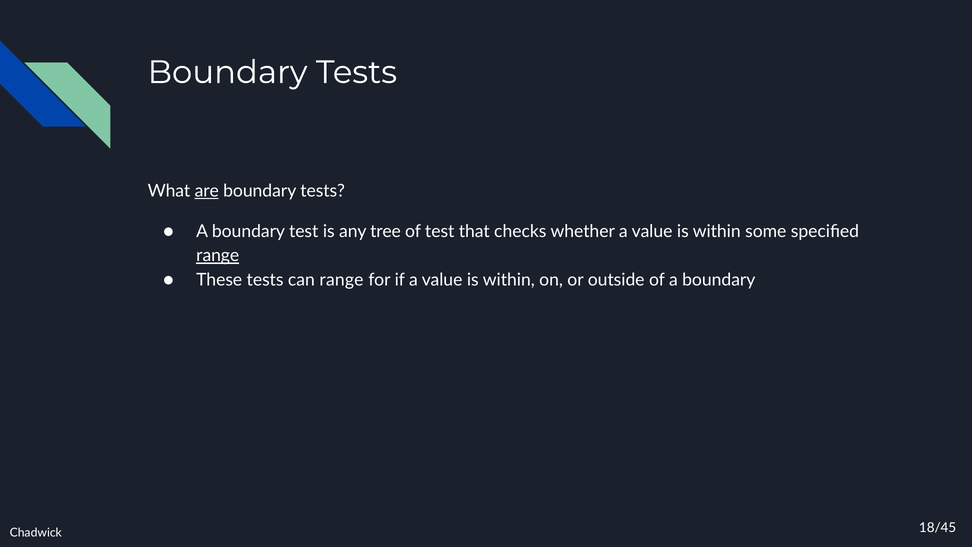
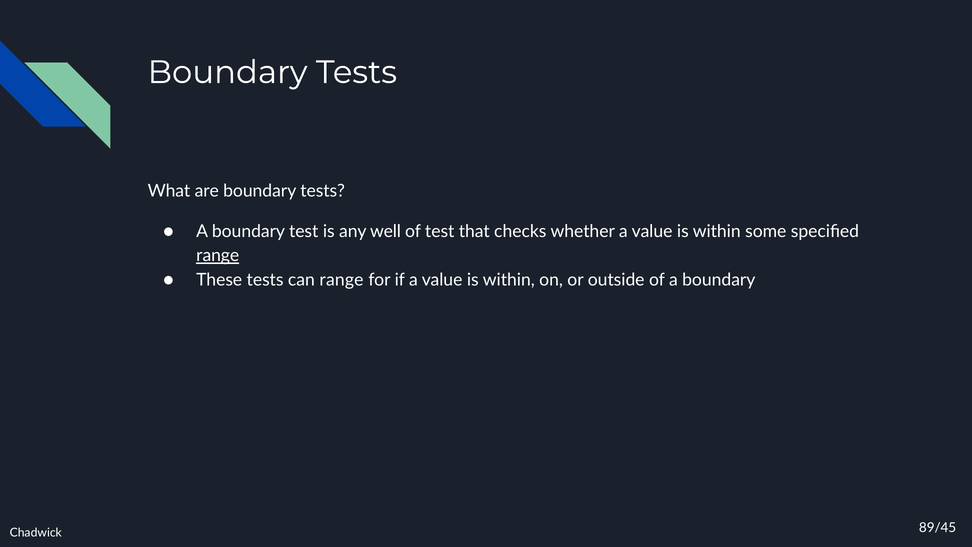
are underline: present -> none (207, 191)
tree: tree -> well (386, 231)
18/45: 18/45 -> 89/45 (938, 528)
